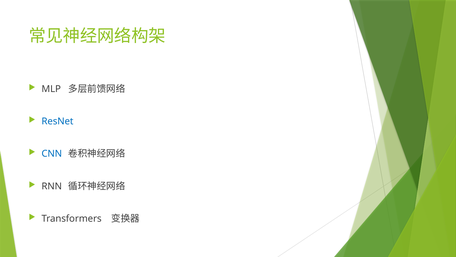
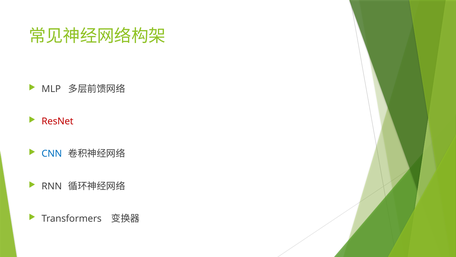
ResNet colour: blue -> red (58, 121)
